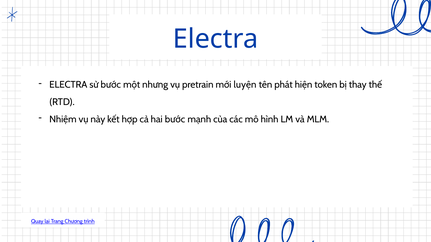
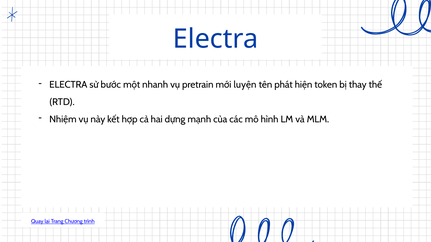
nhưng: nhưng -> nhanh (155, 85)
hai bước: bước -> dựng (175, 119)
